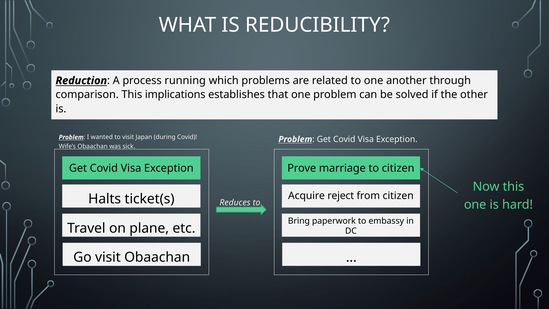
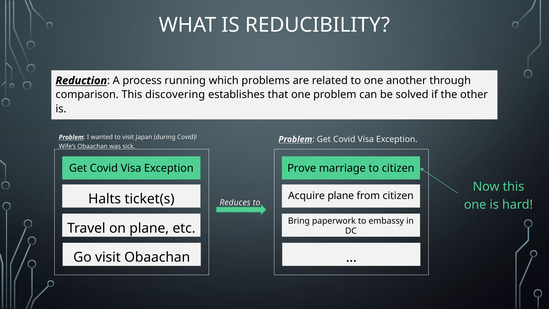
implications: implications -> discovering (175, 95)
Acquire reject: reject -> plane (341, 196)
